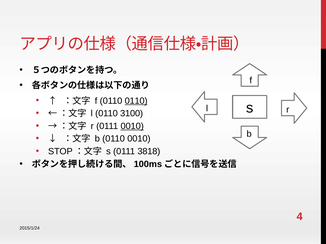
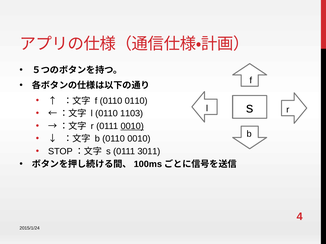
0110 underline: present -> none (136, 101)
3100: 3100 -> 1103 (132, 114)
3818: 3818 -> 3011 (149, 152)
